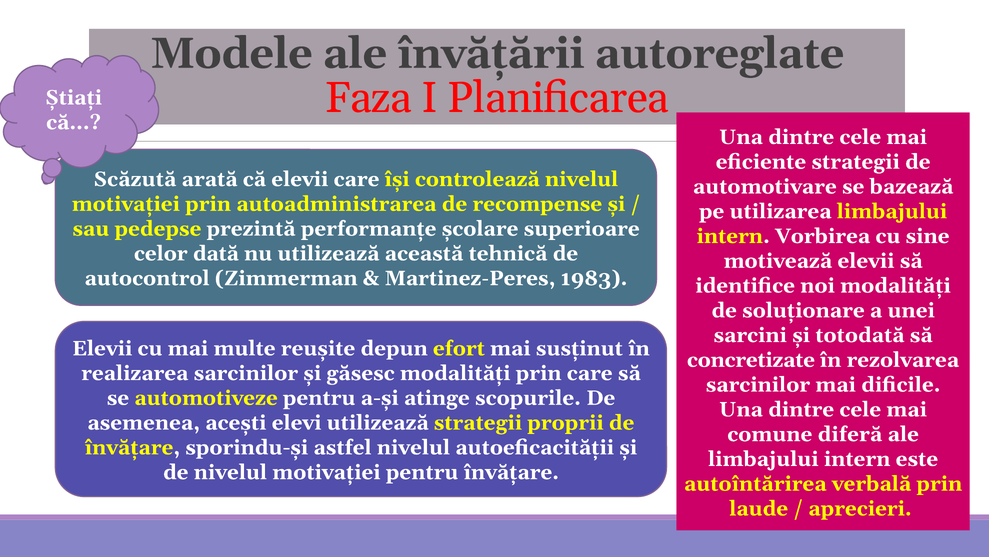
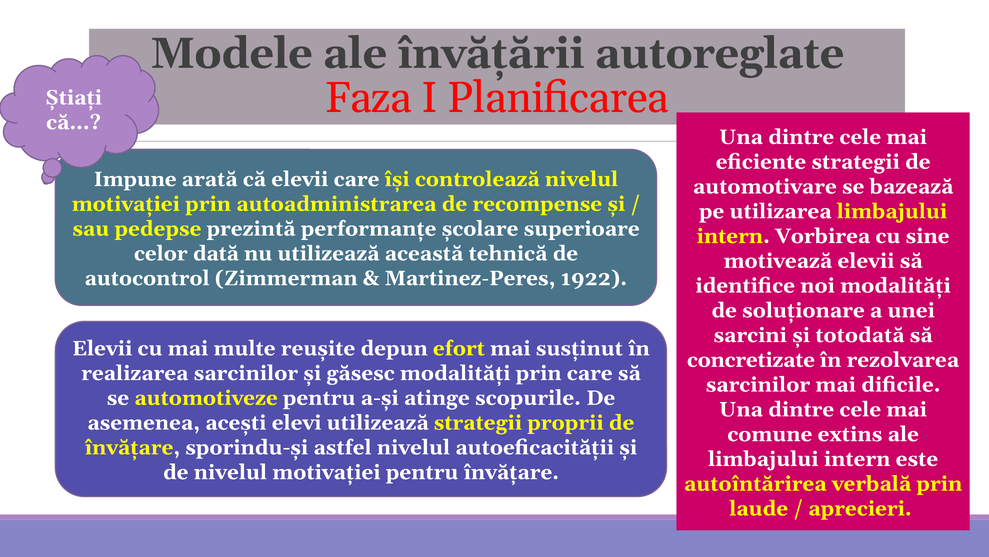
Scăzută: Scăzută -> Impune (135, 179)
1983: 1983 -> 1922 (594, 278)
diferă: diferă -> extins (850, 434)
